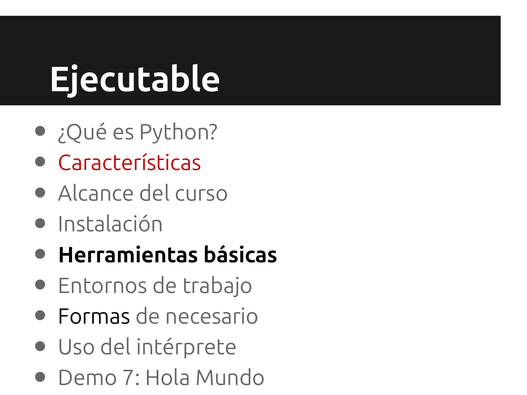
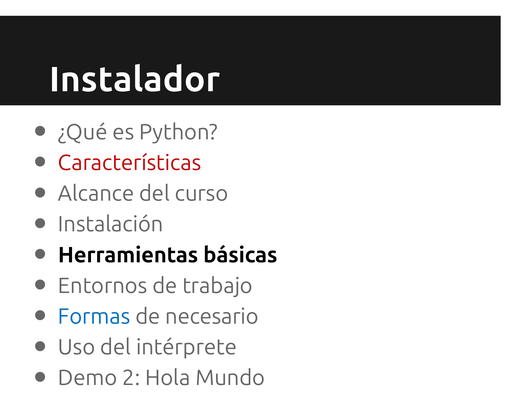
Ejecutable: Ejecutable -> Instalador (135, 80)
Formas colour: black -> blue (94, 317)
7: 7 -> 2 (131, 378)
